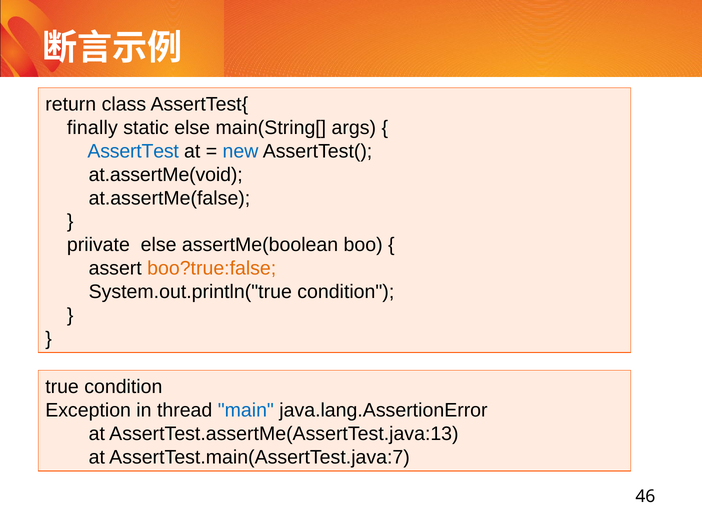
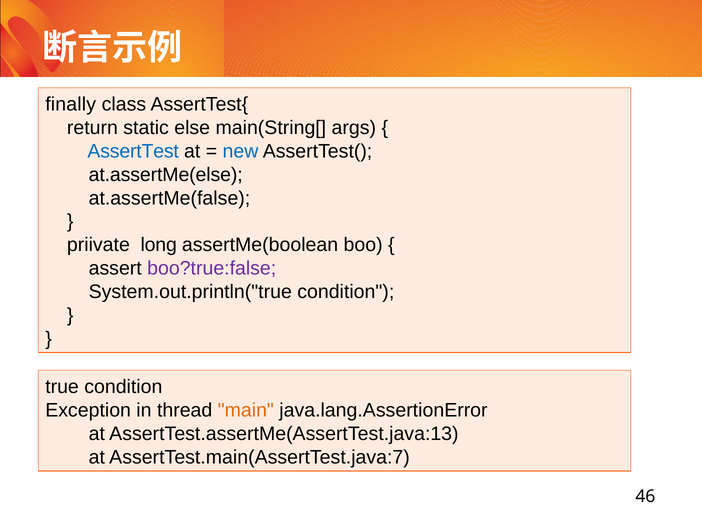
return: return -> finally (71, 104)
finally: finally -> return (92, 128)
at.assertMe(void: at.assertMe(void -> at.assertMe(else (166, 175)
priivate else: else -> long (159, 245)
boo?true:false colour: orange -> purple (212, 268)
main colour: blue -> orange (246, 410)
